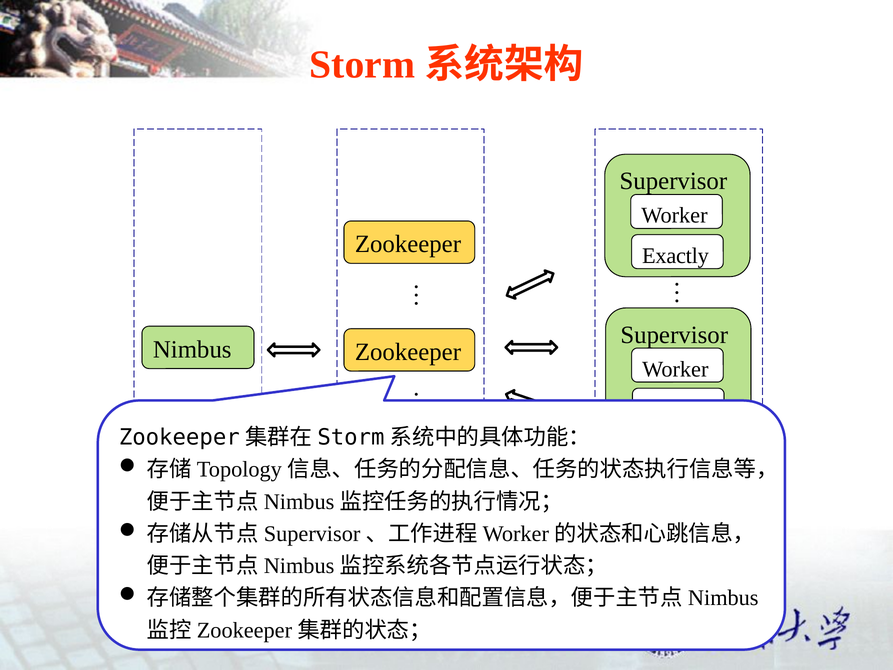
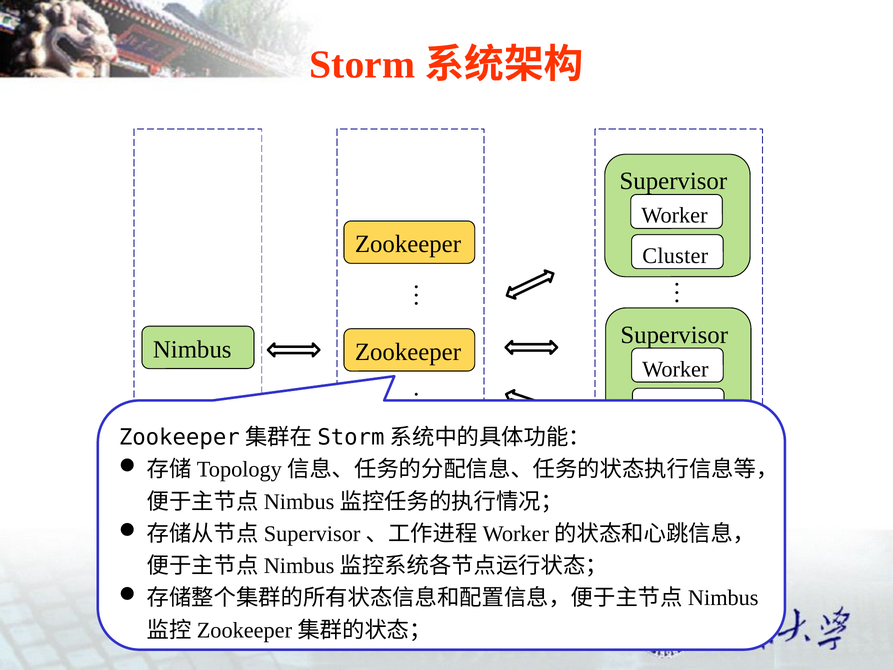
Exactly: Exactly -> Cluster (675, 256)
